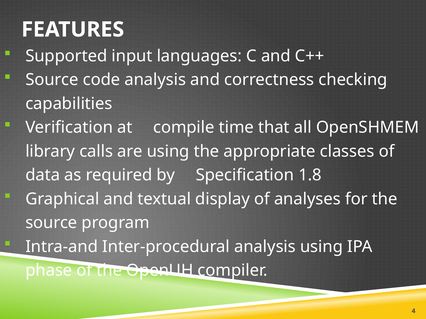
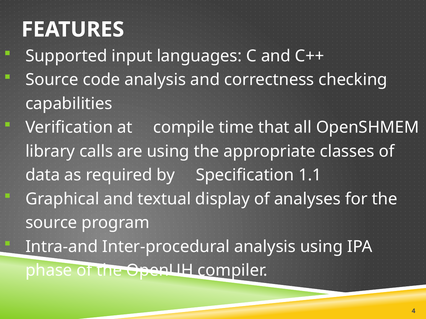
1.8: 1.8 -> 1.1 (310, 175)
